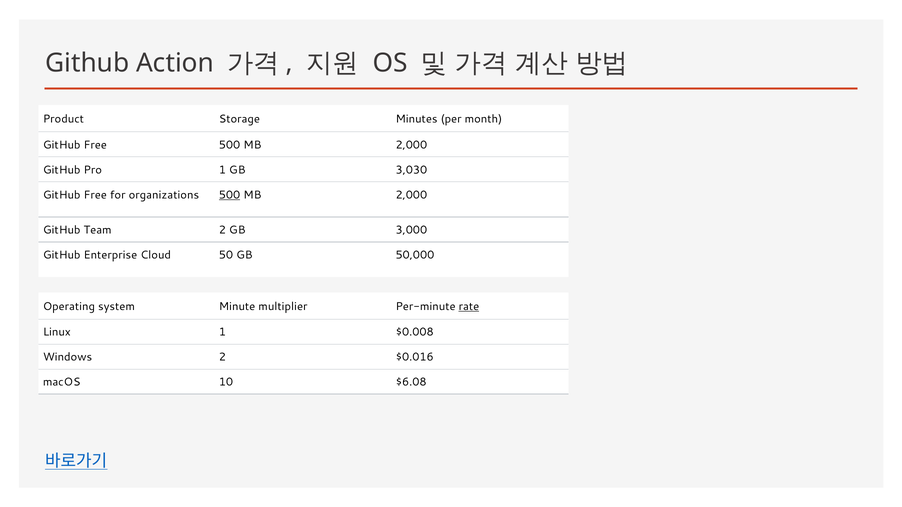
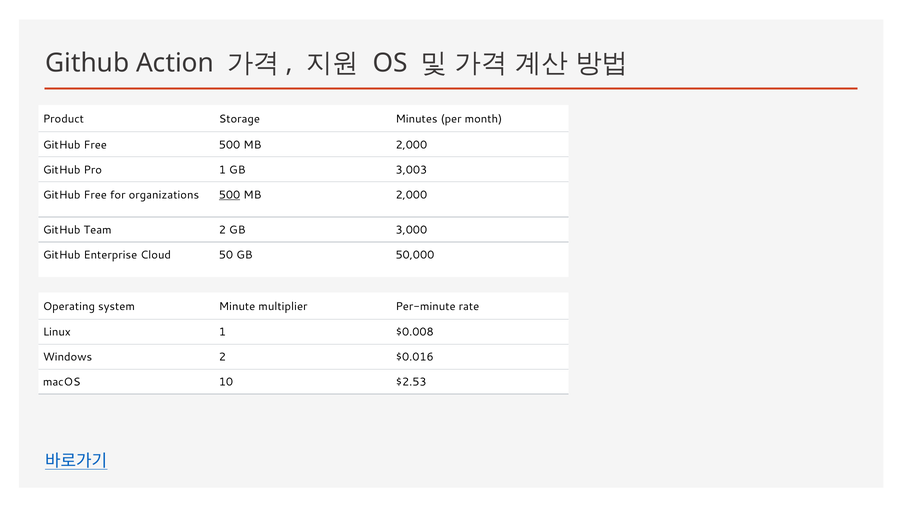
3,030: 3,030 -> 3,003 (411, 170)
rate underline: present -> none (469, 307)
$6.08: $6.08 -> $2.53 (411, 382)
